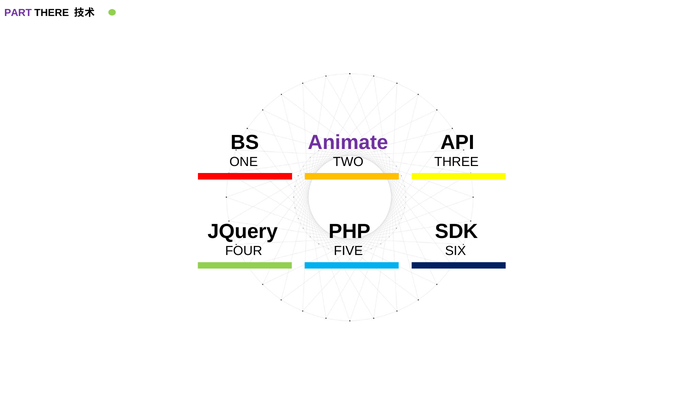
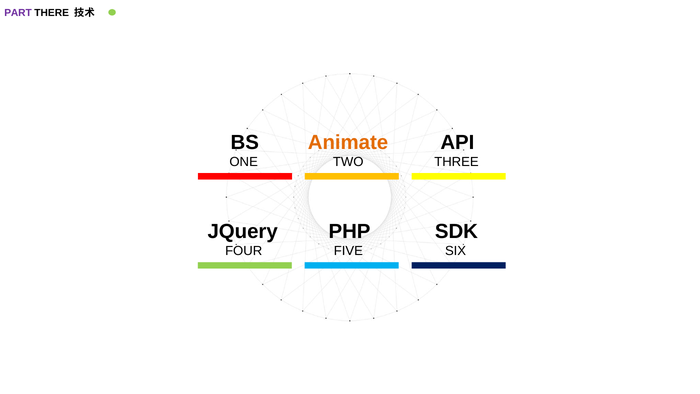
Animate colour: purple -> orange (348, 143)
